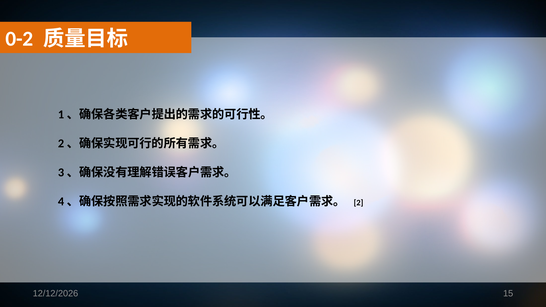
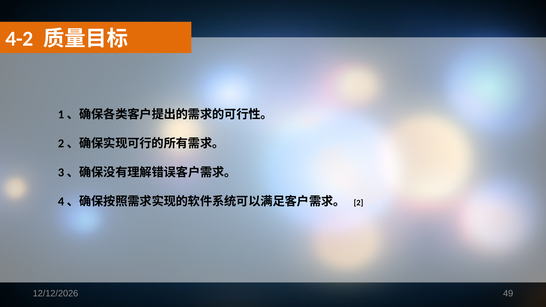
0-2: 0-2 -> 4-2 (19, 39)
15: 15 -> 49 (508, 293)
